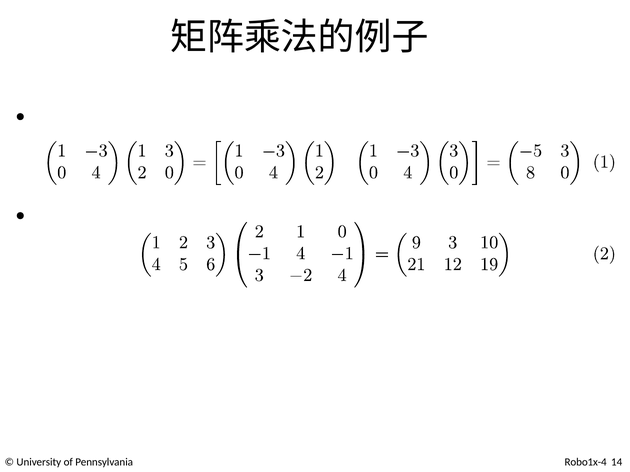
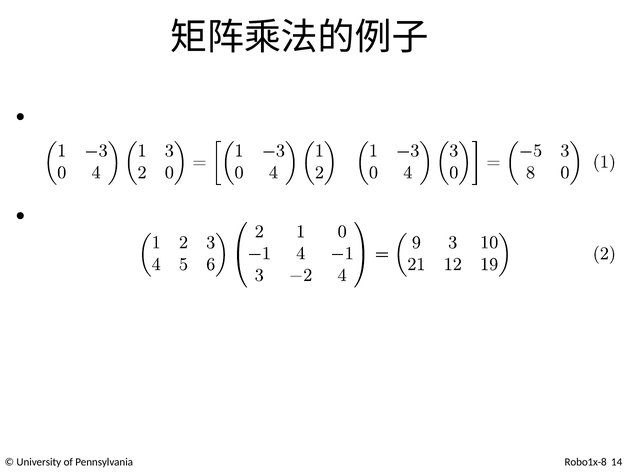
Robo1x-4: Robo1x-4 -> Robo1x-8 (586, 462)
